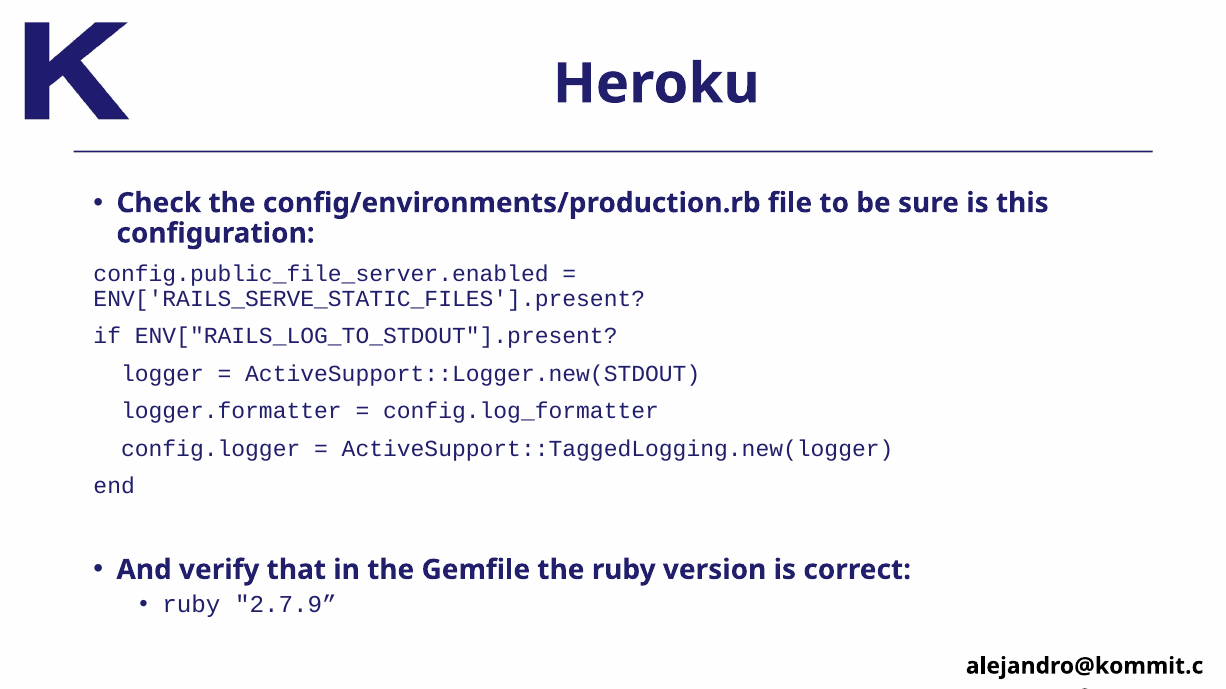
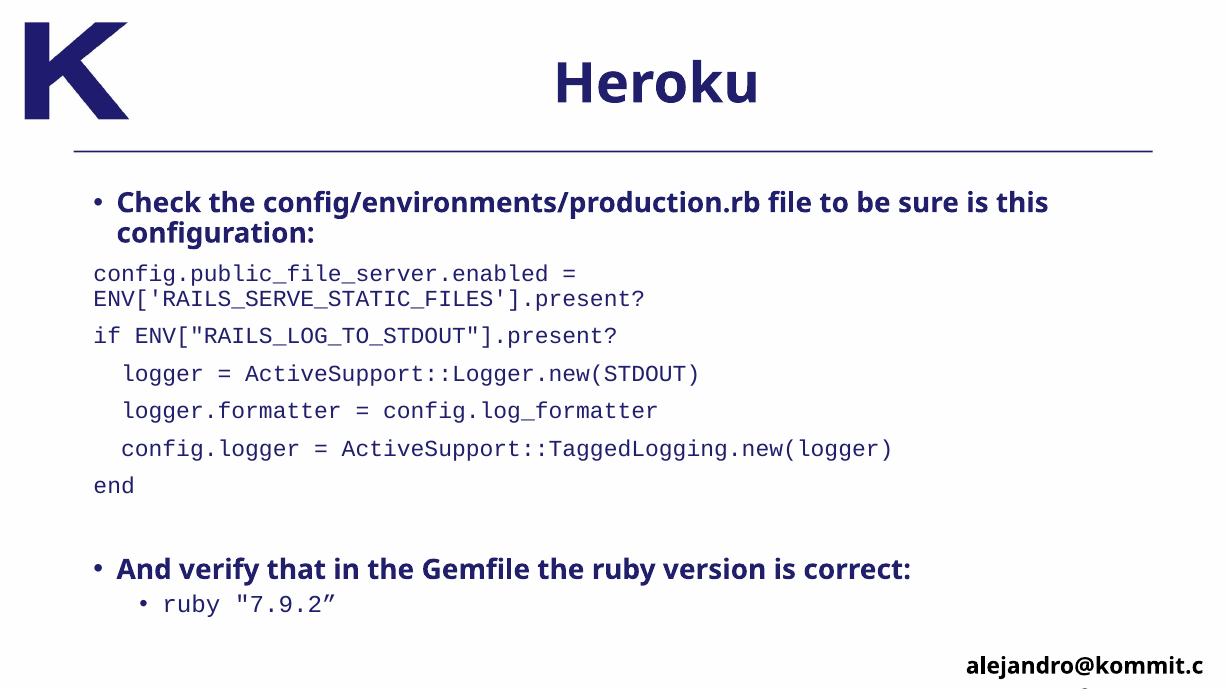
2.7.9: 2.7.9 -> 7.9.2 (286, 605)
